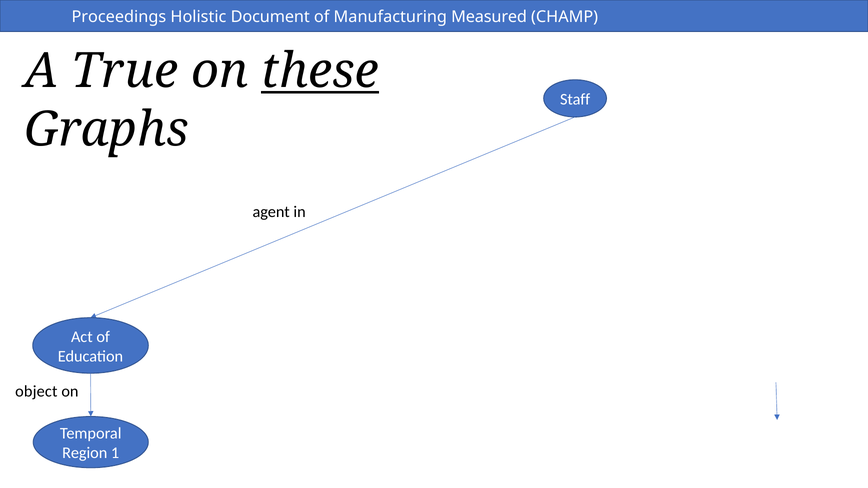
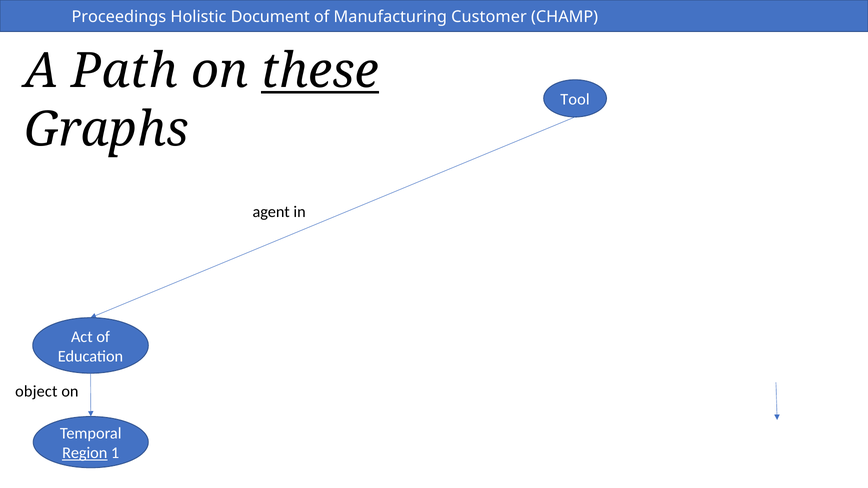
Measured: Measured -> Customer (489, 17)
True: True -> Path (125, 71)
Staff: Staff -> Tool (575, 100)
Region underline: none -> present (85, 453)
